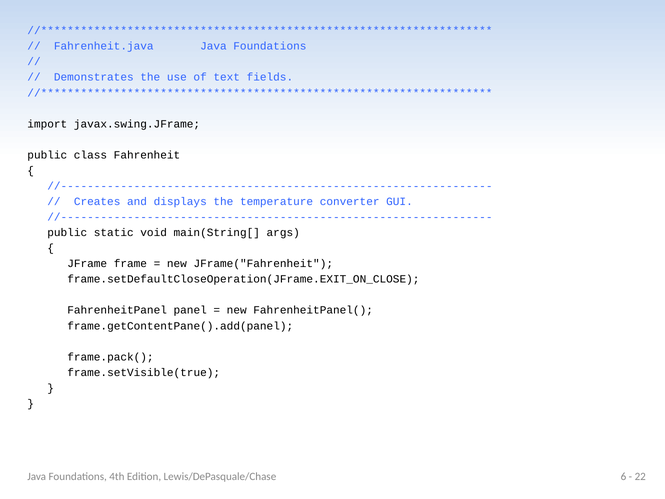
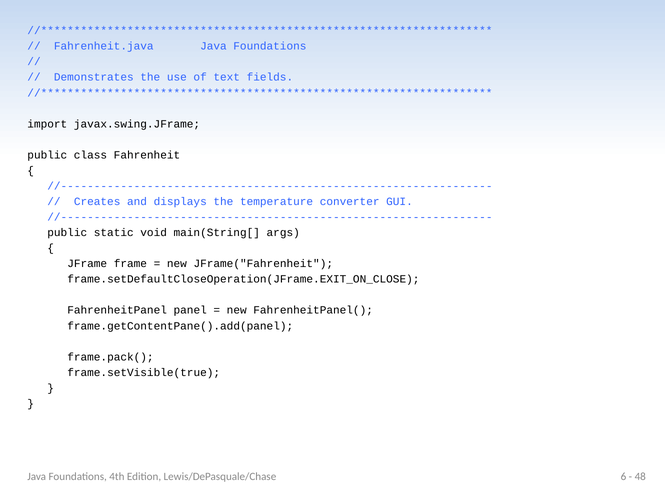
22: 22 -> 48 (640, 476)
